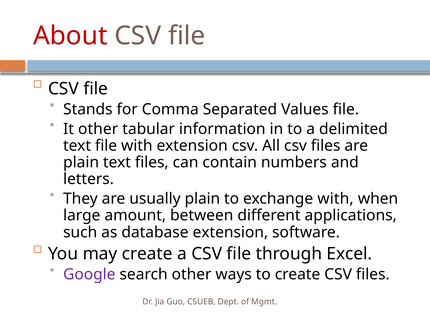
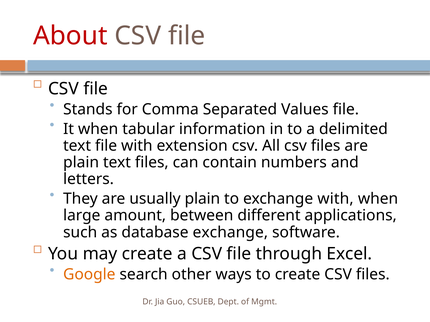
It other: other -> when (98, 129)
database extension: extension -> exchange (230, 233)
Google colour: purple -> orange (89, 275)
